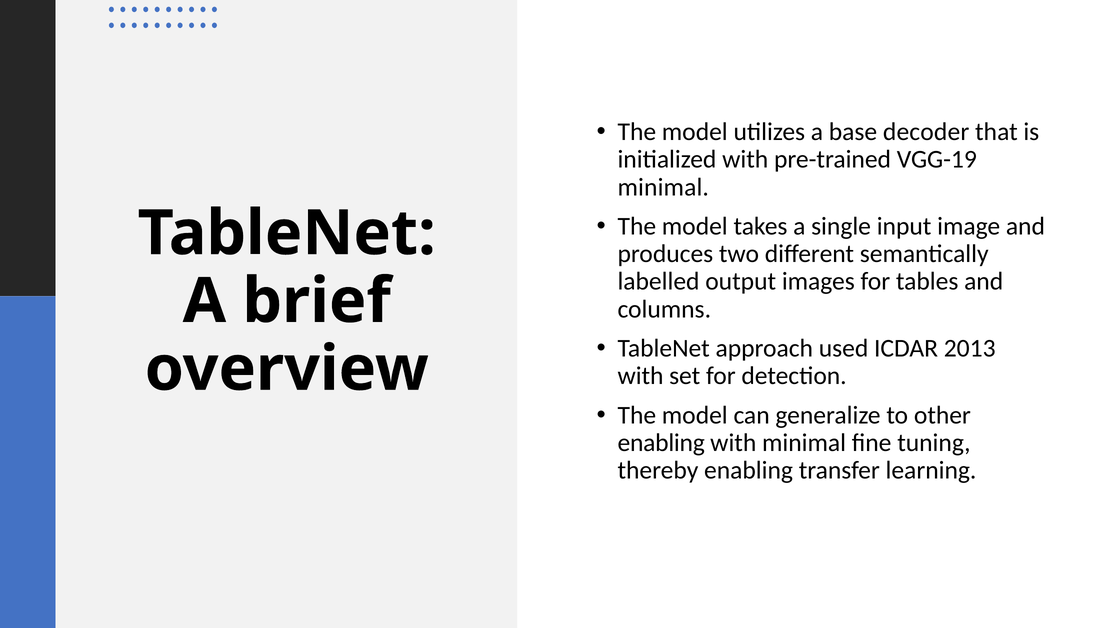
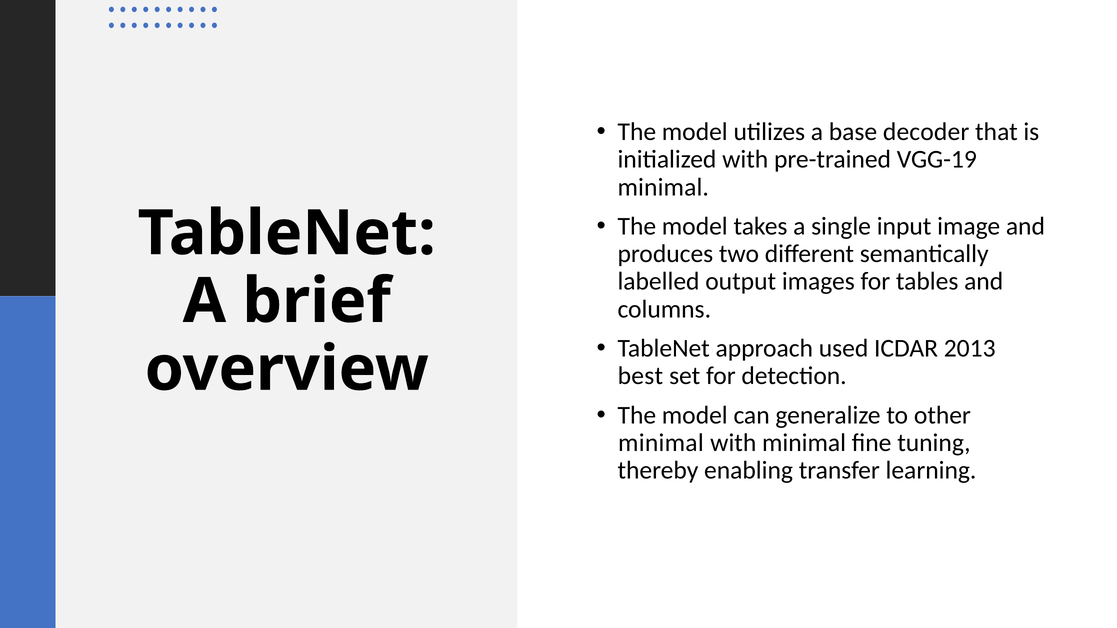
with: with -> best (640, 376)
enabling: enabling -> minimal (661, 443)
